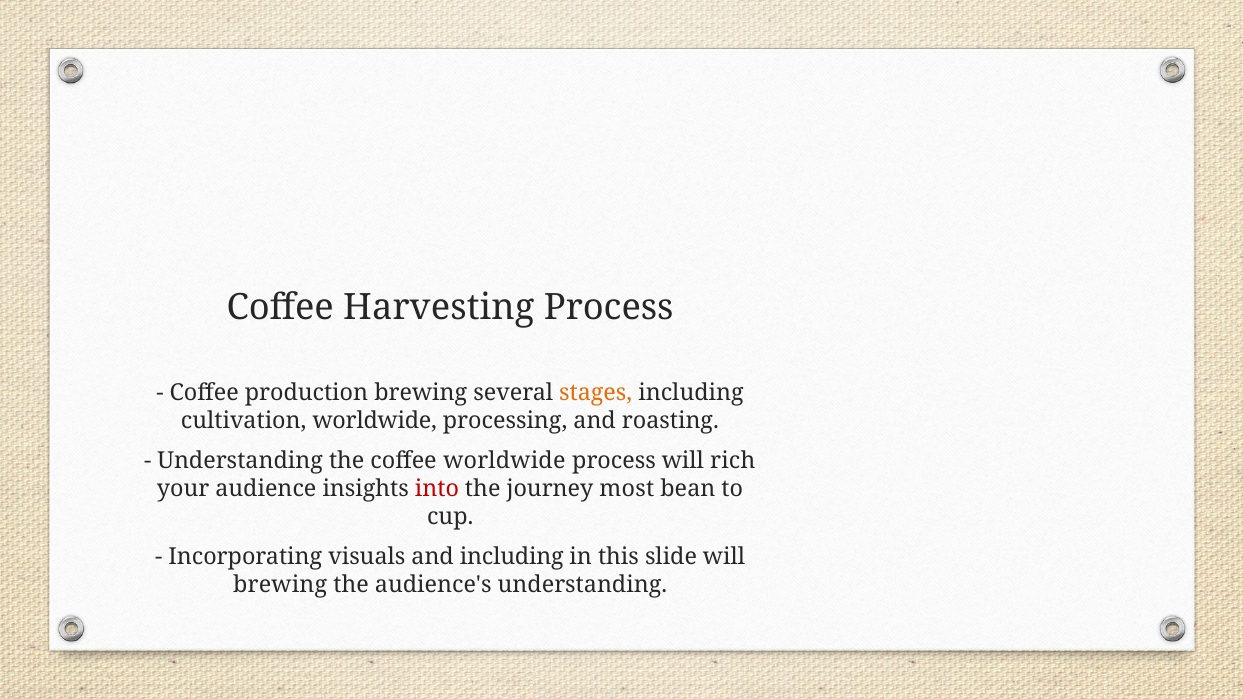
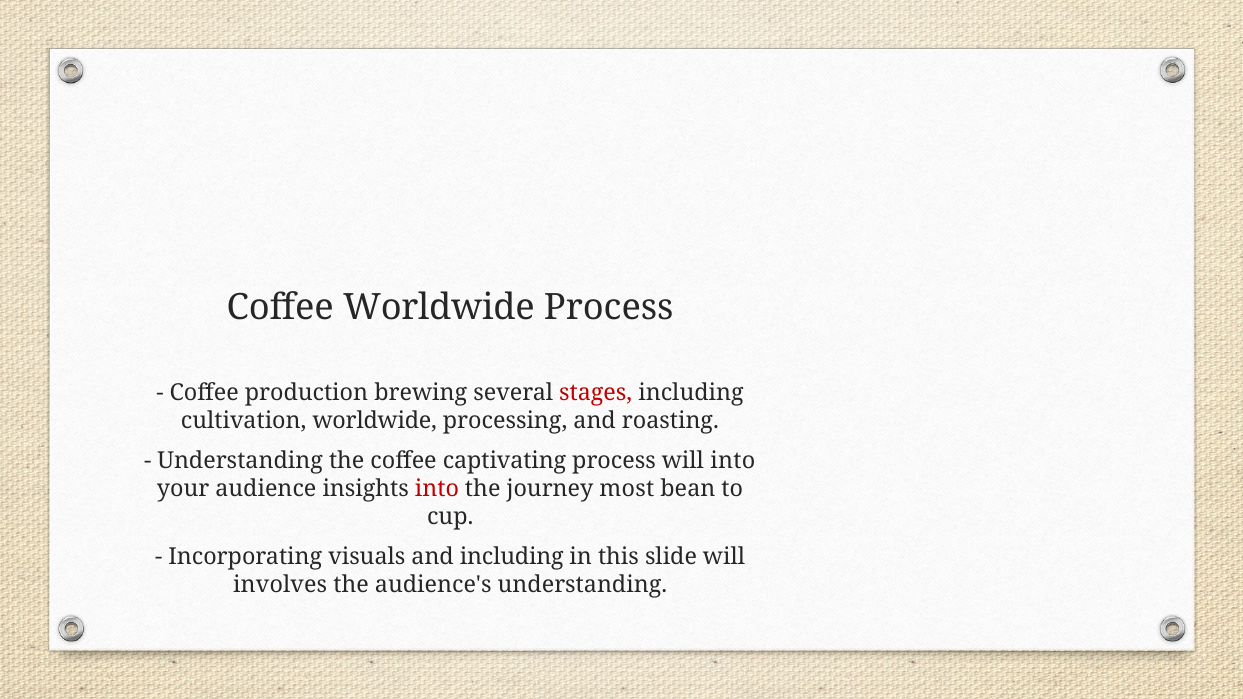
Coffee Harvesting: Harvesting -> Worldwide (439, 308)
stages colour: orange -> red (596, 393)
coffee worldwide: worldwide -> captivating (505, 461)
will rich: rich -> into (733, 461)
brewing: brewing -> involves (280, 585)
